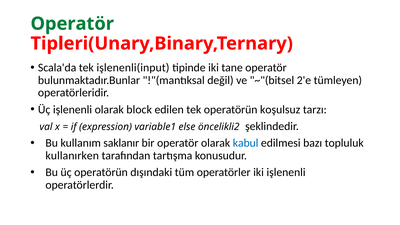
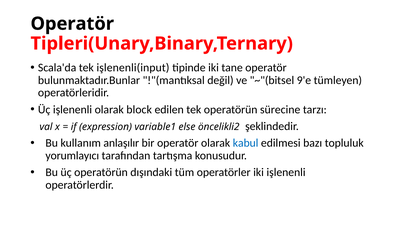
Operatör colour: green -> black (72, 24)
2'e: 2'e -> 9'e (304, 80)
koşulsuz: koşulsuz -> sürecine (280, 110)
saklanır: saklanır -> anlaşılır (121, 143)
kullanırken: kullanırken -> yorumlayıcı (72, 156)
